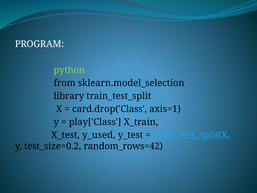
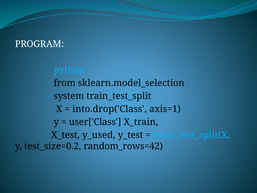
python colour: light green -> light blue (69, 70)
library: library -> system (69, 96)
card.drop('Class: card.drop('Class -> into.drop('Class (109, 109)
play['Class: play['Class -> user['Class (95, 122)
